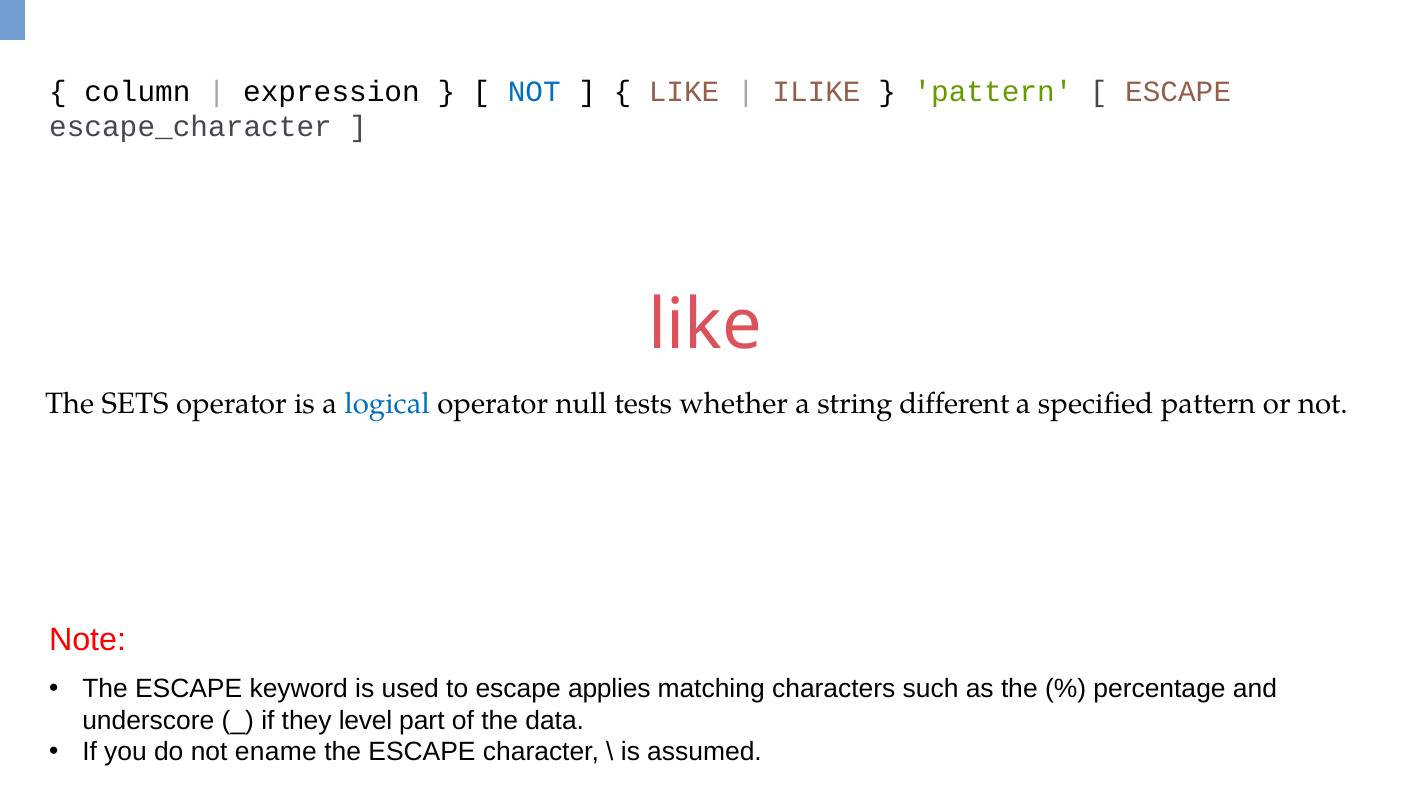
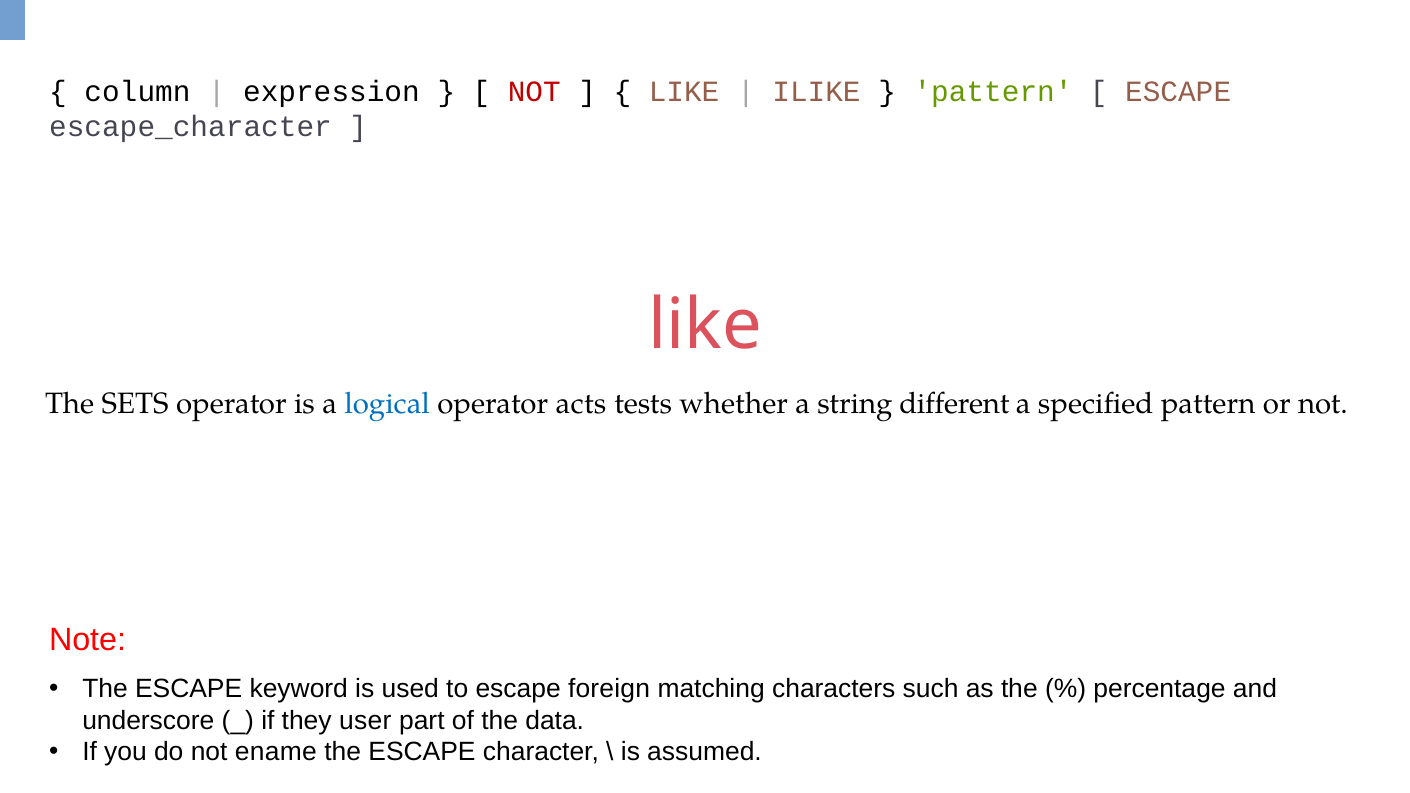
NOT colour: blue -> red (534, 92)
null: null -> acts (581, 404)
applies: applies -> foreign (609, 689)
level: level -> user (365, 721)
